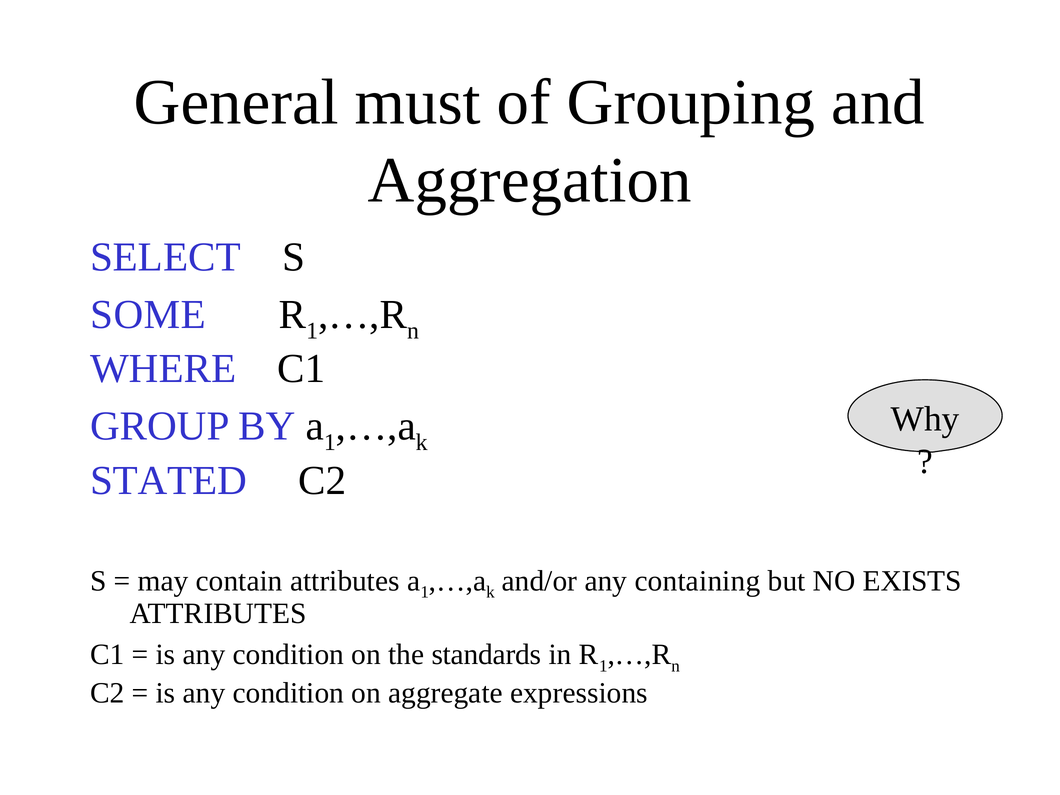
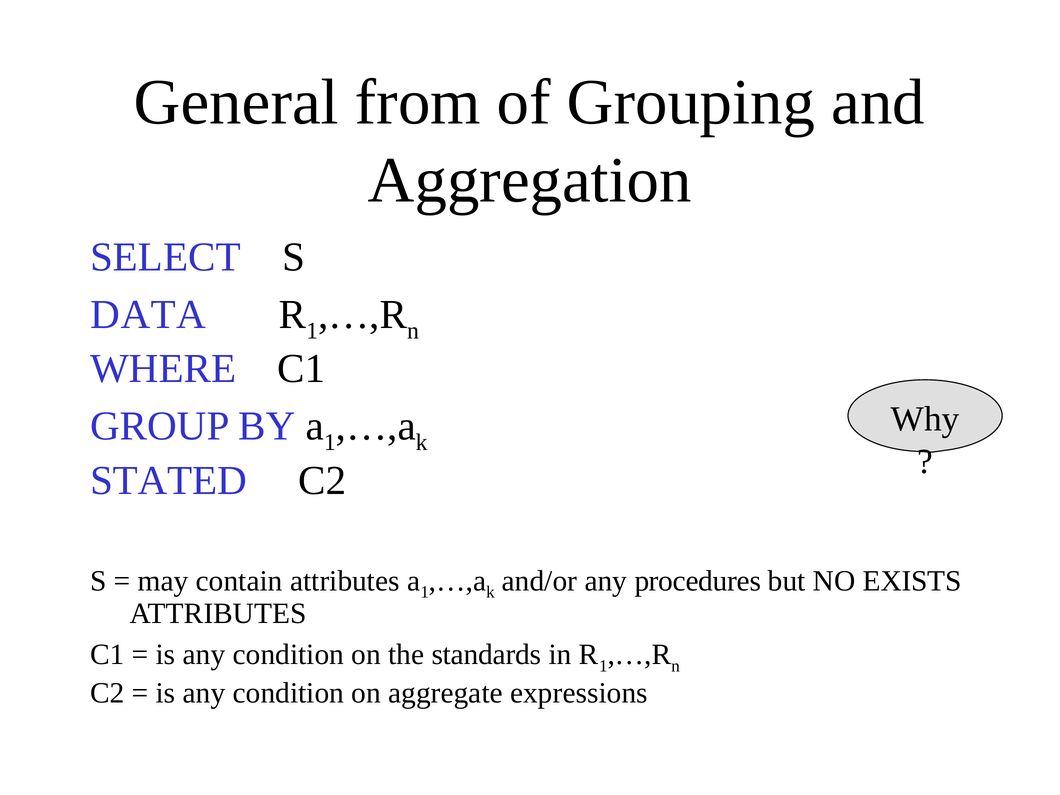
must: must -> from (418, 103)
SOME: SOME -> DATA (148, 315)
containing: containing -> procedures (698, 581)
